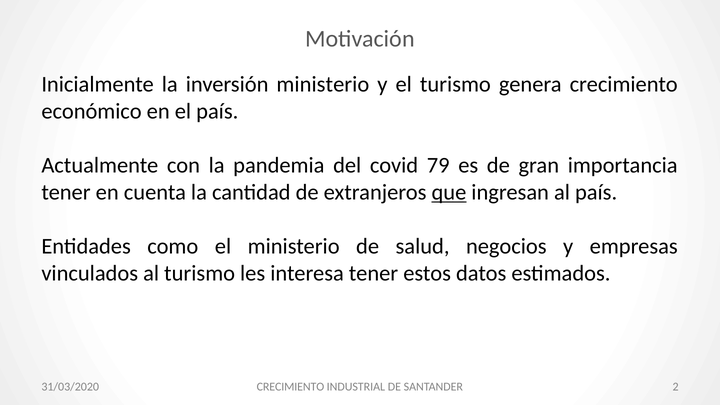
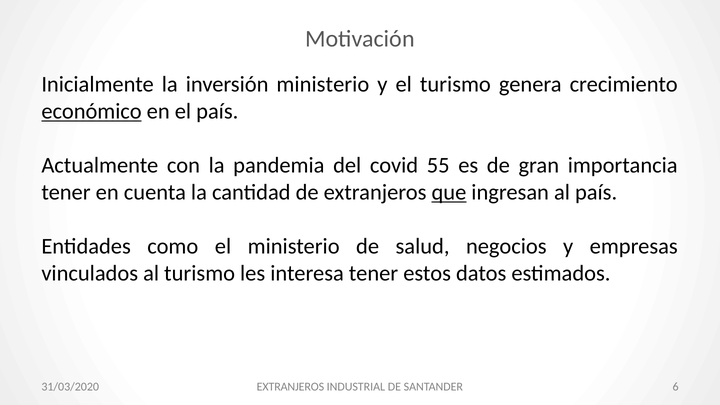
económico underline: none -> present (92, 111)
79: 79 -> 55 (438, 165)
31/03/2020 CRECIMIENTO: CRECIMIENTO -> EXTRANJEROS (290, 387)
2: 2 -> 6 (676, 387)
